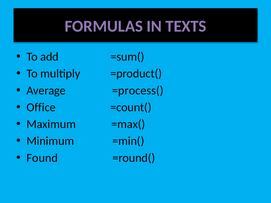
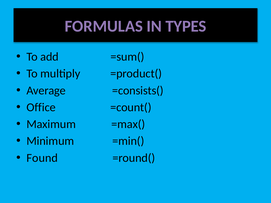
TEXTS: TEXTS -> TYPES (186, 26)
=process(: =process( -> =consists( (138, 91)
